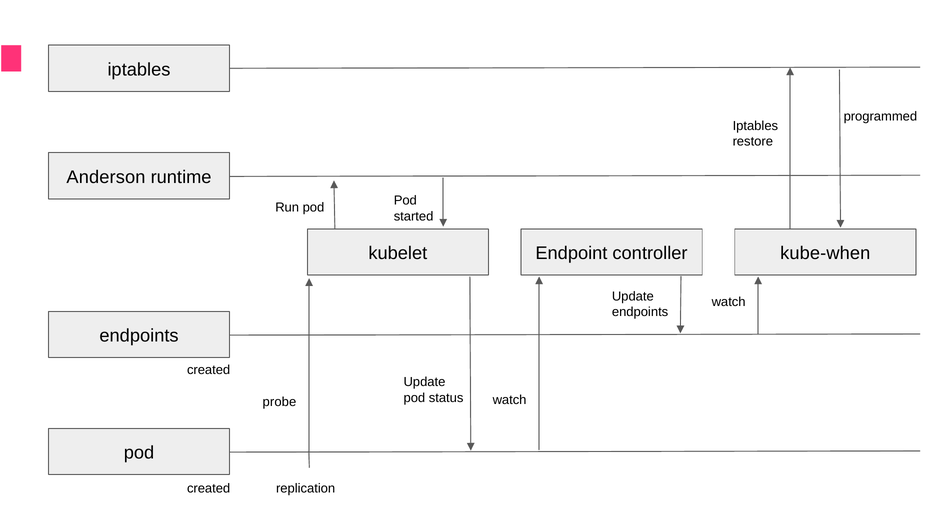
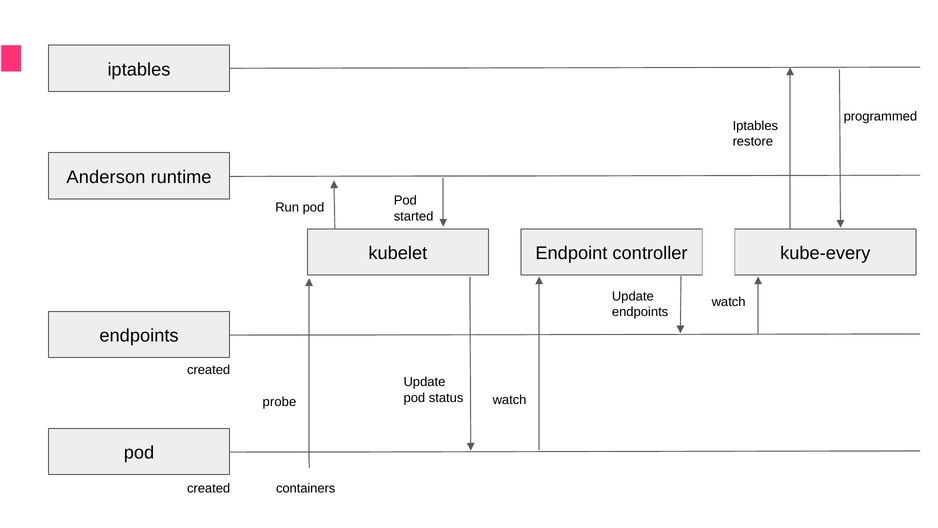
kube-when: kube-when -> kube-every (825, 253)
replication: replication -> containers (306, 488)
